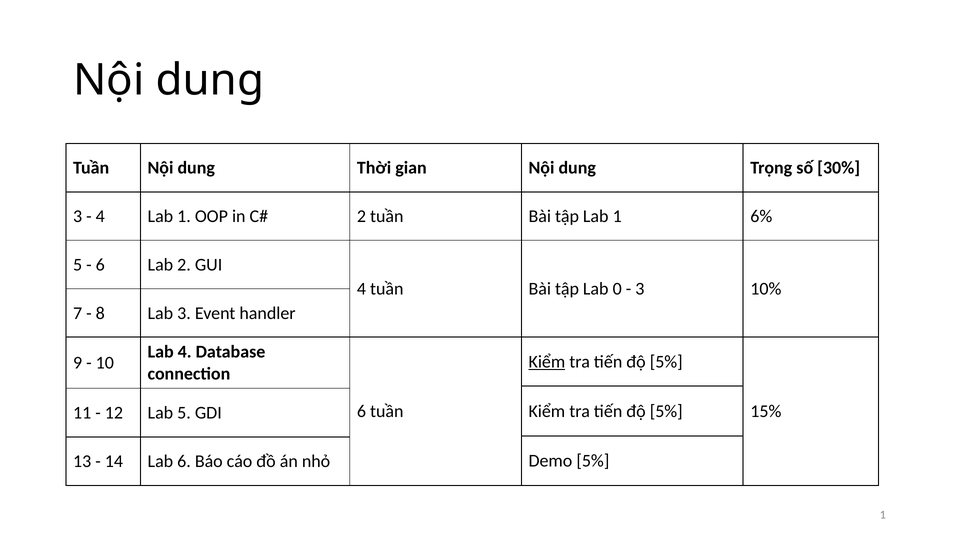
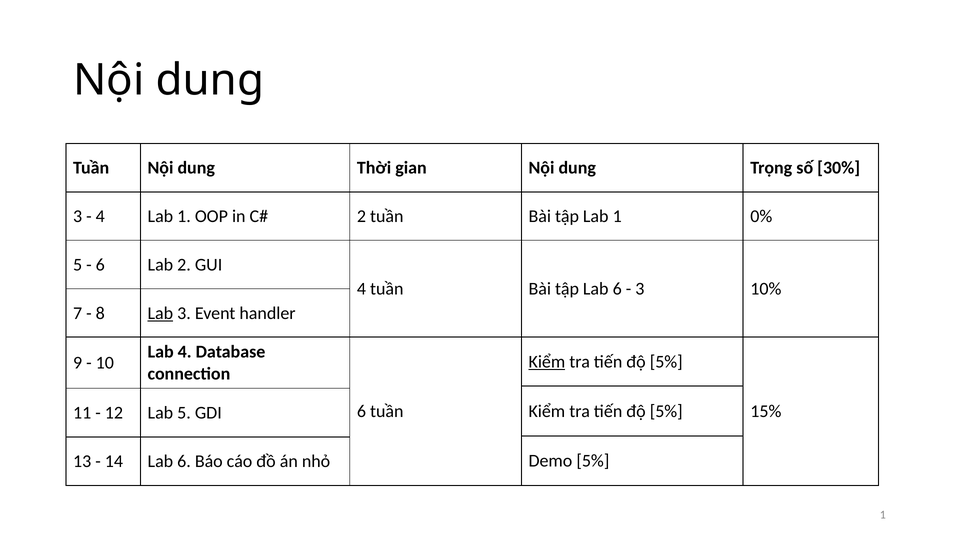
6%: 6% -> 0% (761, 216)
tập Lab 0: 0 -> 6 (617, 289)
Lab underline: none -> present (160, 313)
